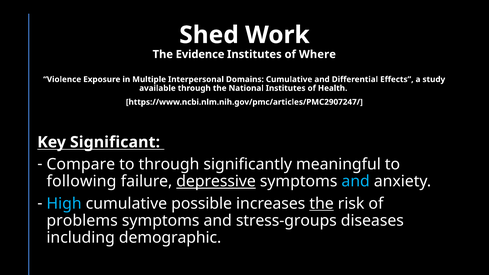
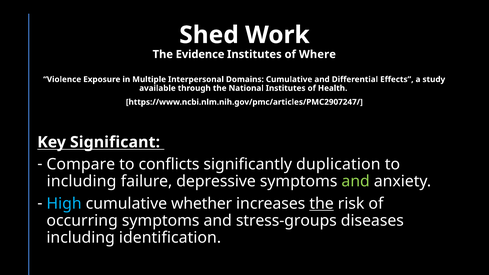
to through: through -> conflicts (169, 164)
meaningful: meaningful -> duplication (338, 164)
following: following -> including (81, 181)
depressive underline: present -> none (216, 181)
and colour: light blue -> light green (356, 181)
possible: possible -> whether (202, 204)
problems: problems -> occurring (82, 221)
demographic: demographic -> identification (170, 238)
